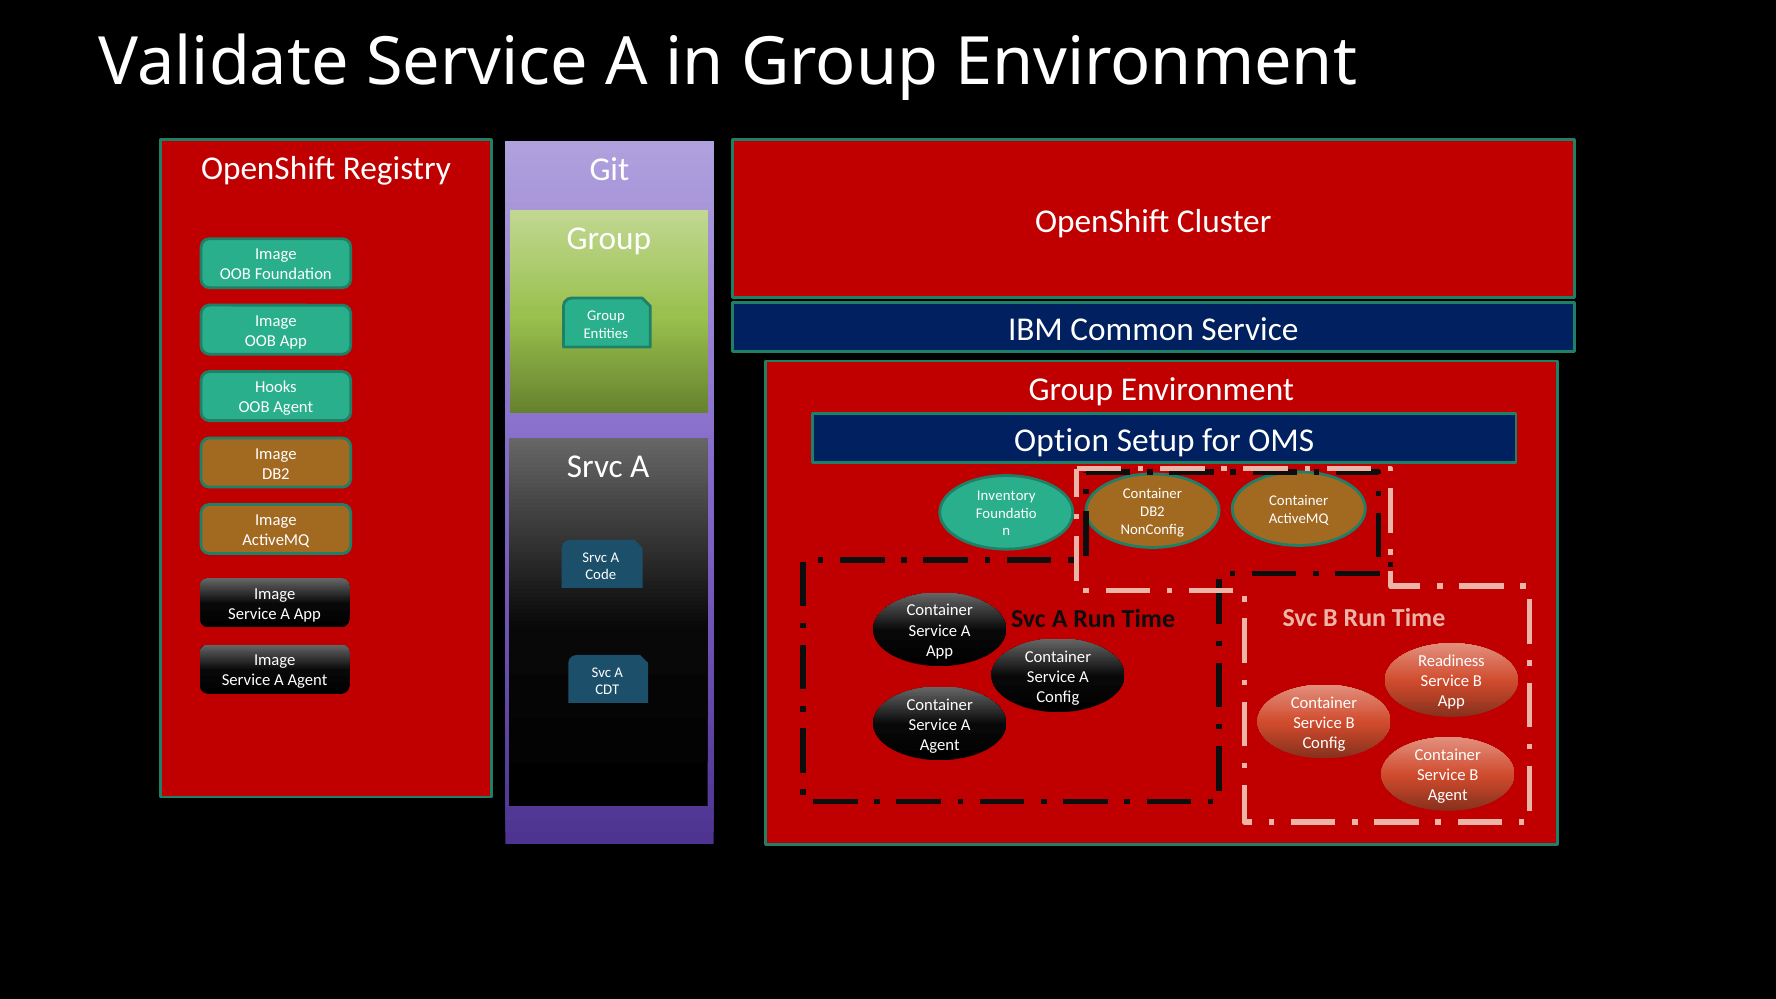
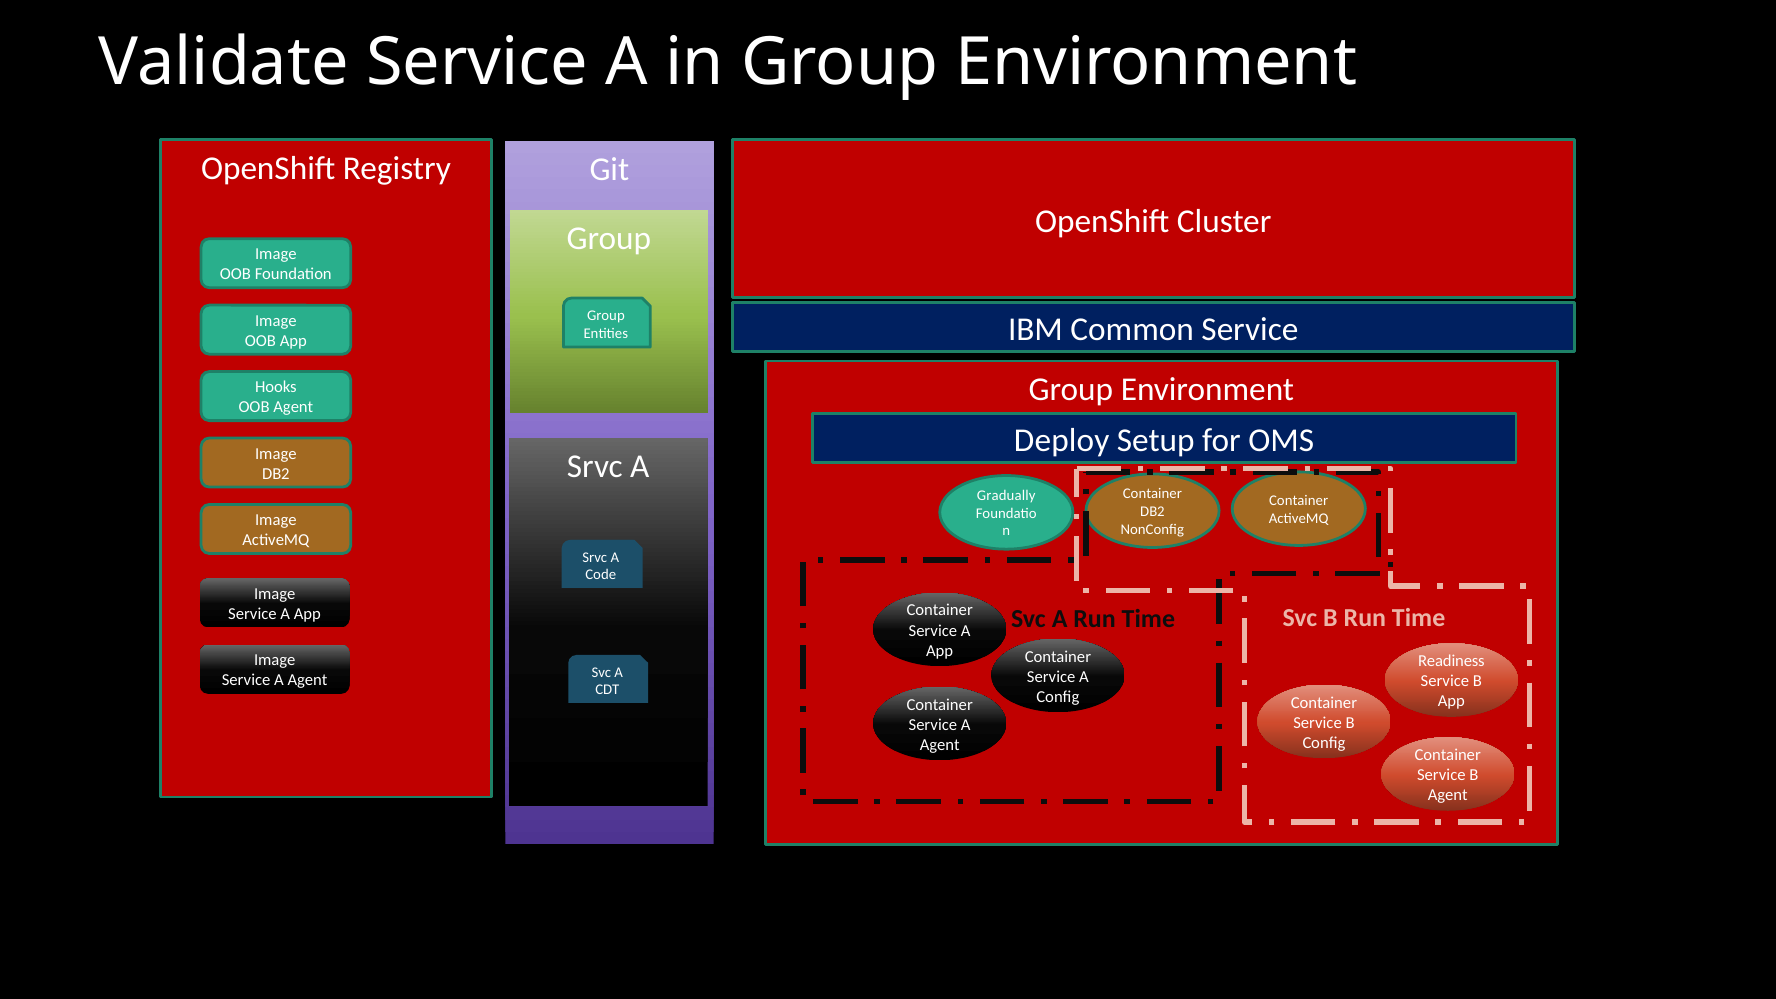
Option: Option -> Deploy (1062, 440)
Inventory: Inventory -> Gradually (1006, 496)
